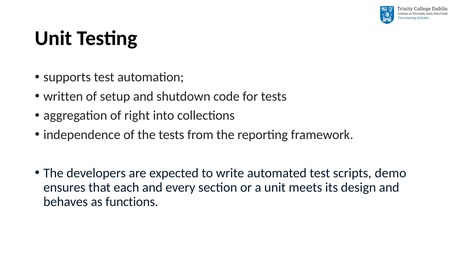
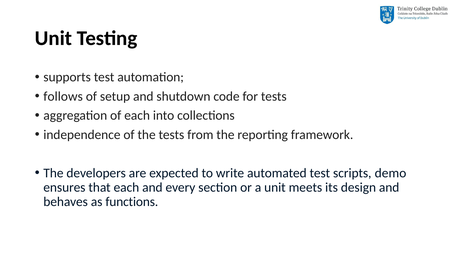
written: written -> follows (63, 96)
of right: right -> each (137, 116)
